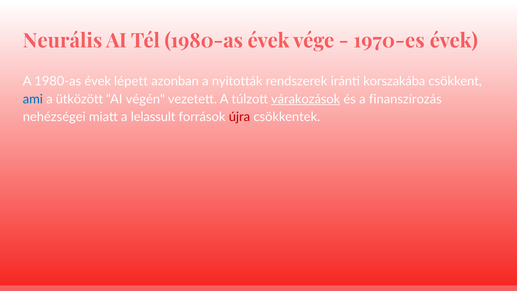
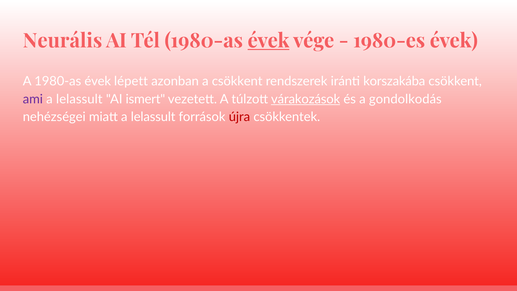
évek underline: none -> present (268, 41)
1970-es: 1970-es -> 1980-es (389, 41)
a nyitották: nyitották -> csökkent (237, 81)
ami colour: blue -> purple (33, 99)
ütközött: ütközött -> lelassult (79, 99)
végén: végén -> ismert (145, 99)
finanszírozás: finanszírozás -> gondolkodás (405, 99)
